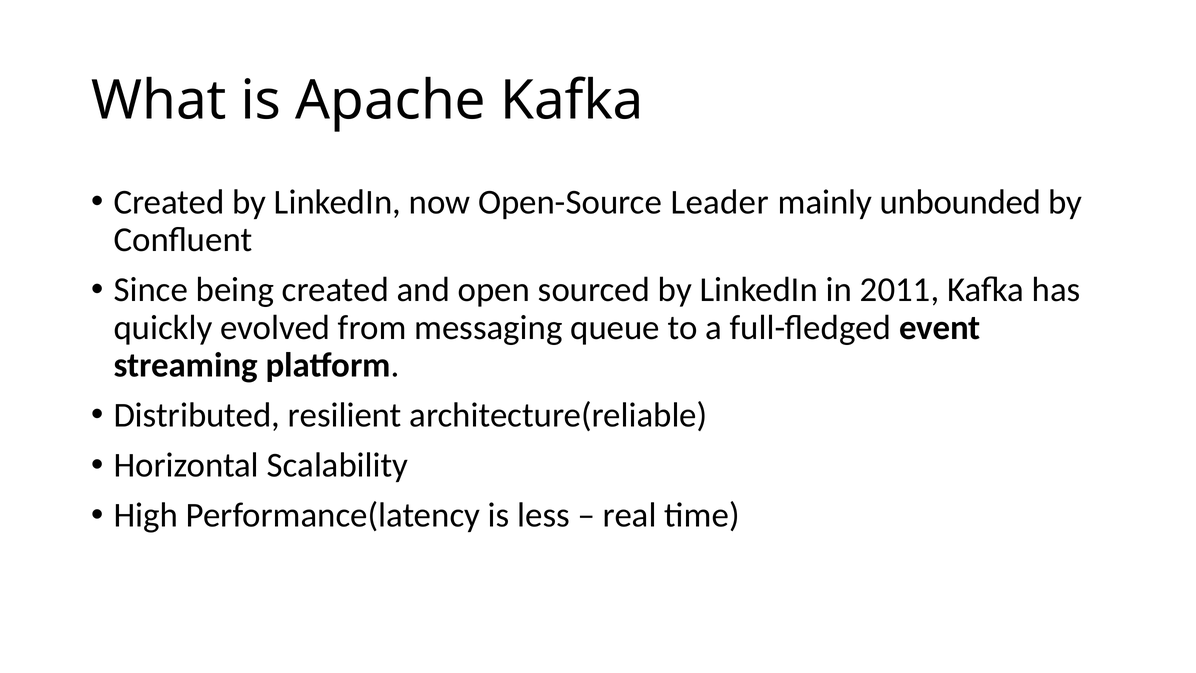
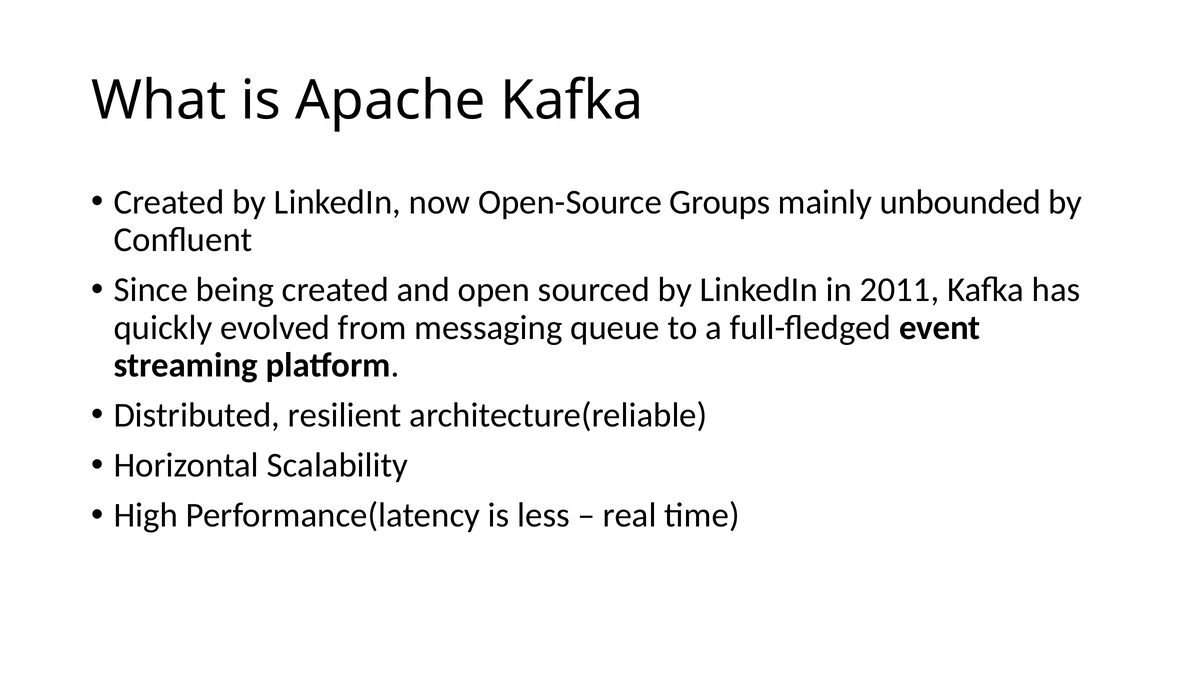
Leader: Leader -> Groups (720, 202)
